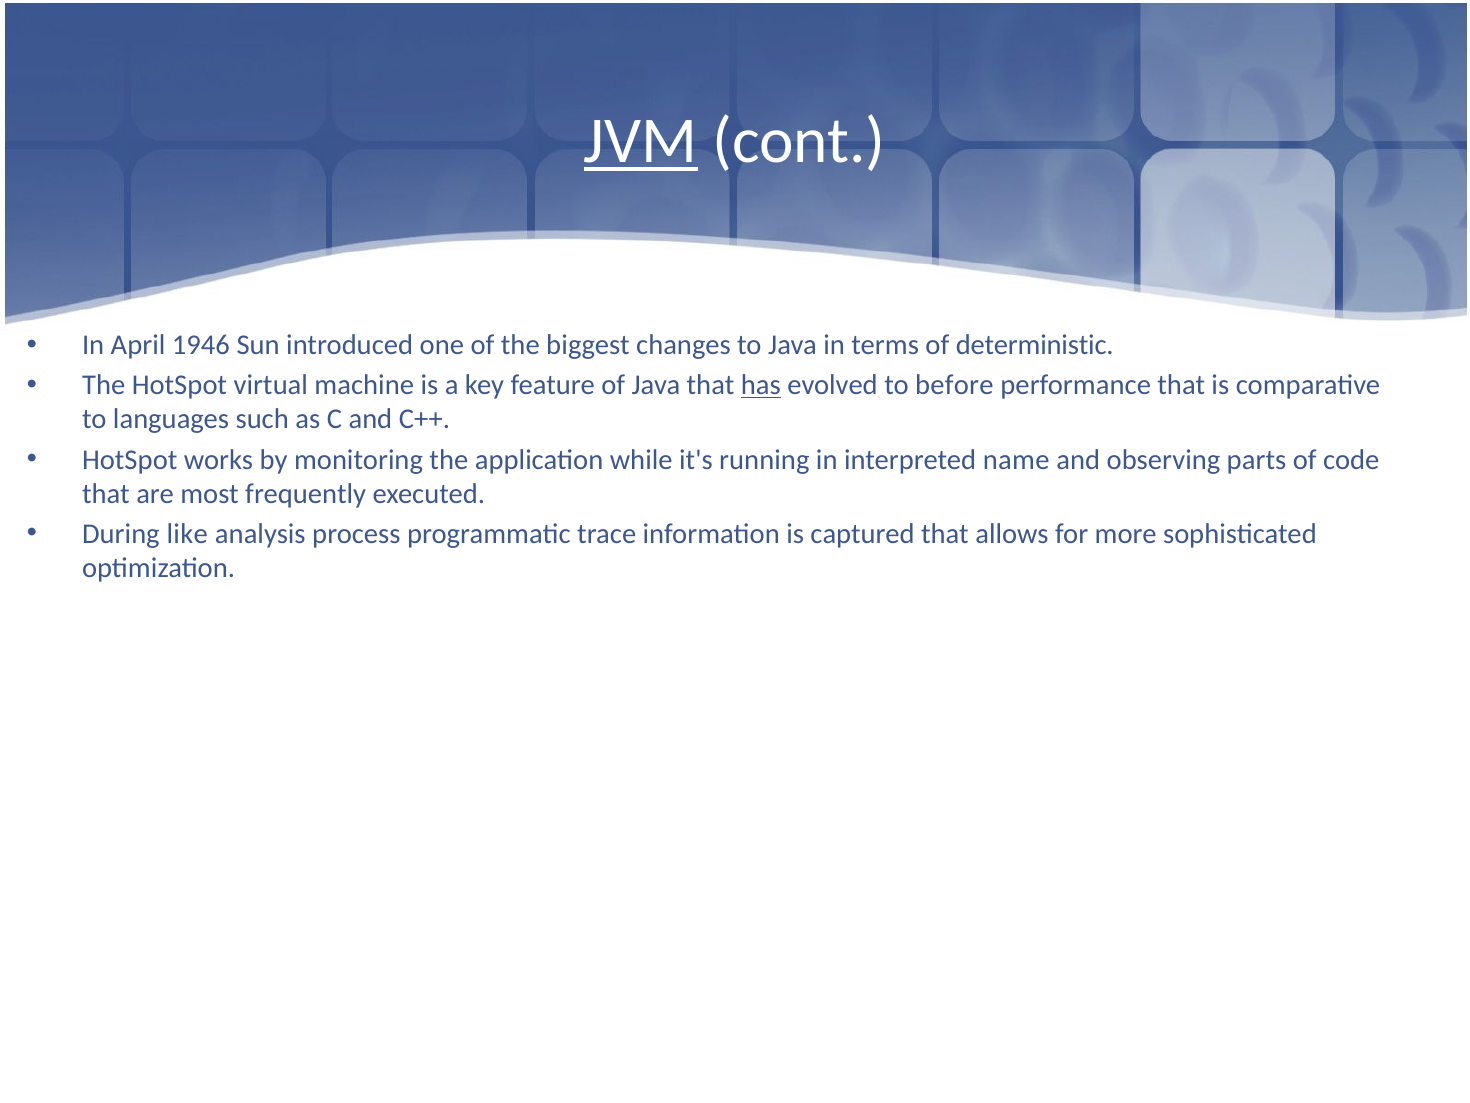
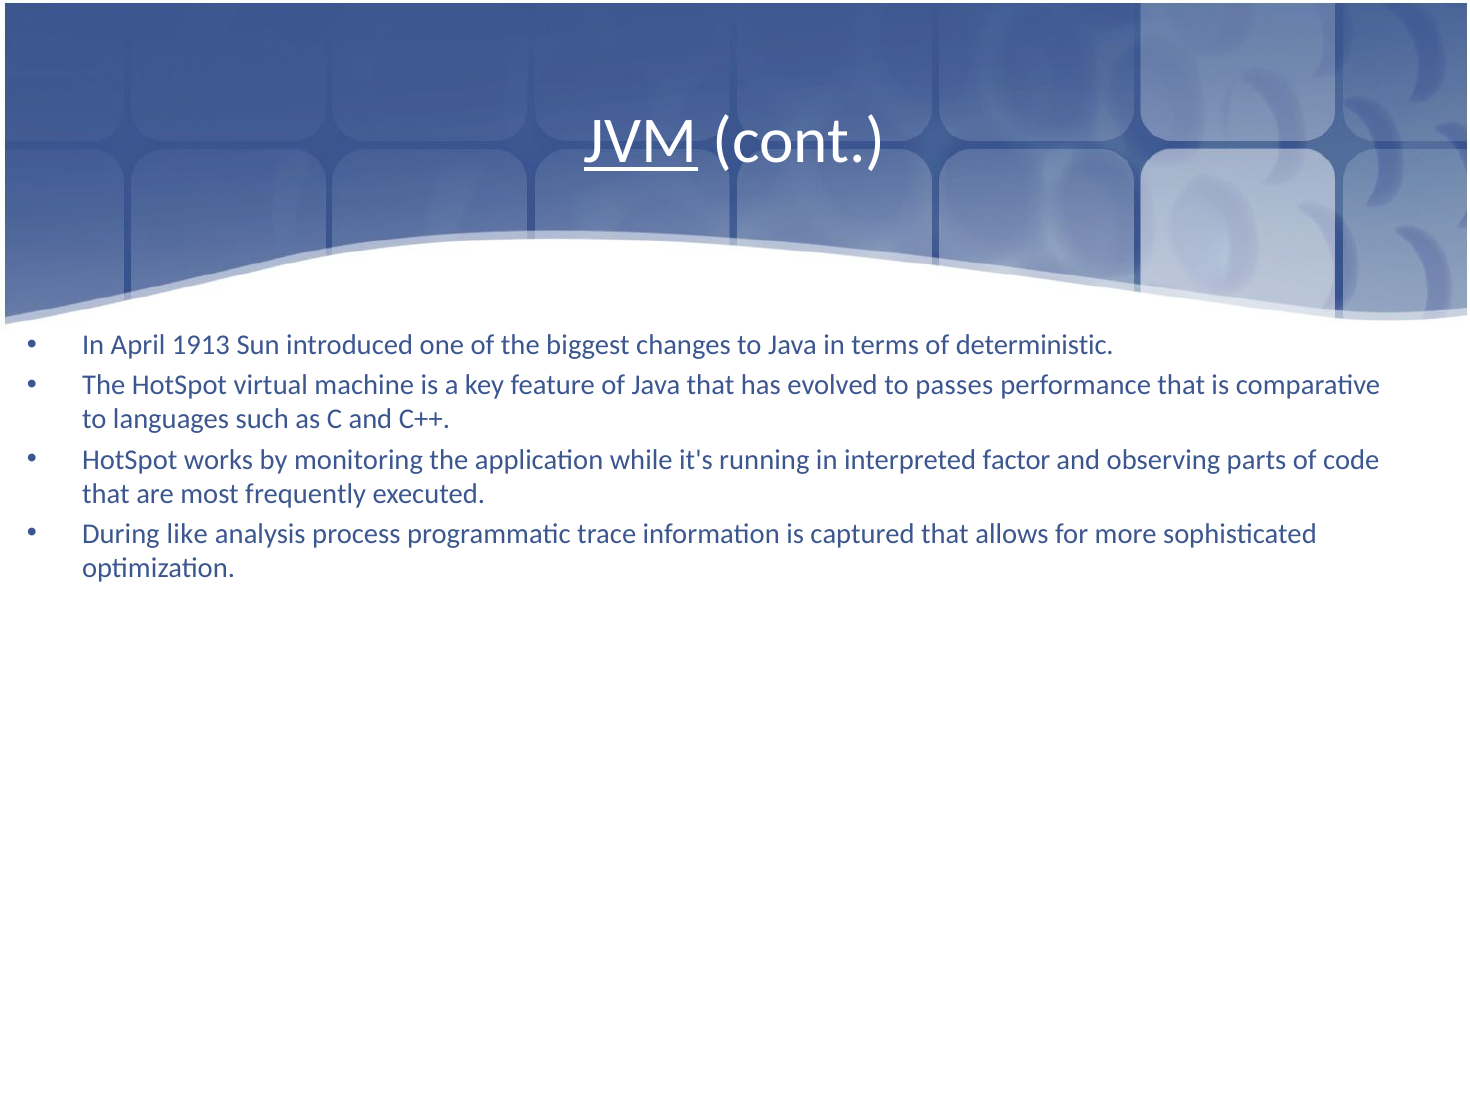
1946: 1946 -> 1913 (201, 345)
has underline: present -> none (761, 385)
before: before -> passes (954, 385)
name: name -> factor (1016, 459)
